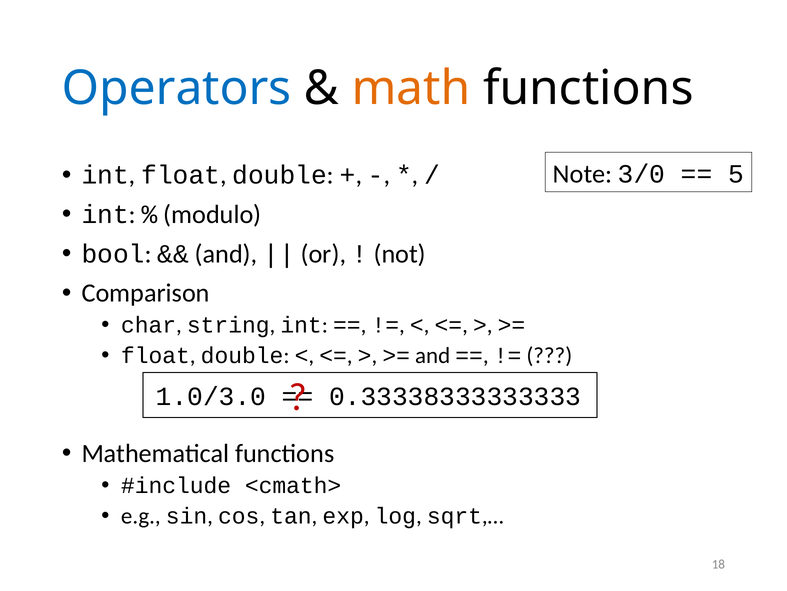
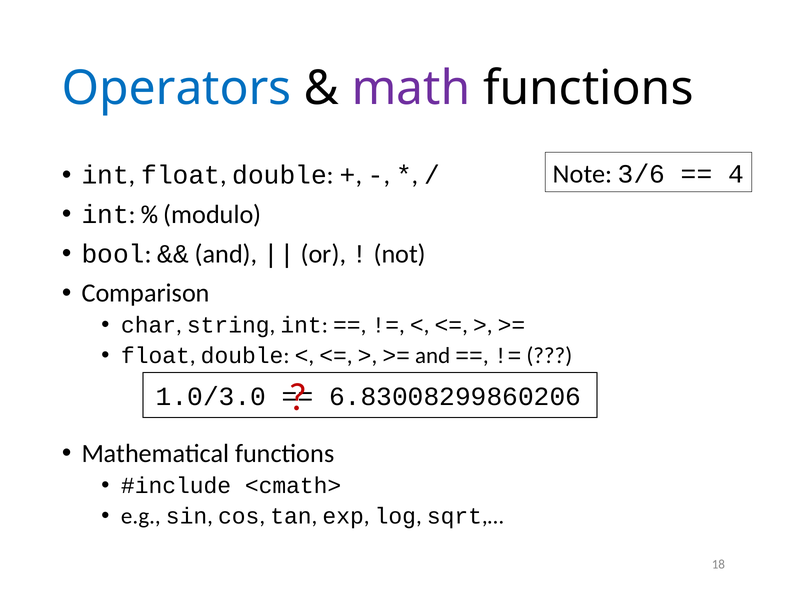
math colour: orange -> purple (411, 88)
3/0: 3/0 -> 3/6 (642, 174)
5: 5 -> 4 (736, 174)
0.33338333333333: 0.33338333333333 -> 6.83008299860206 (455, 396)
